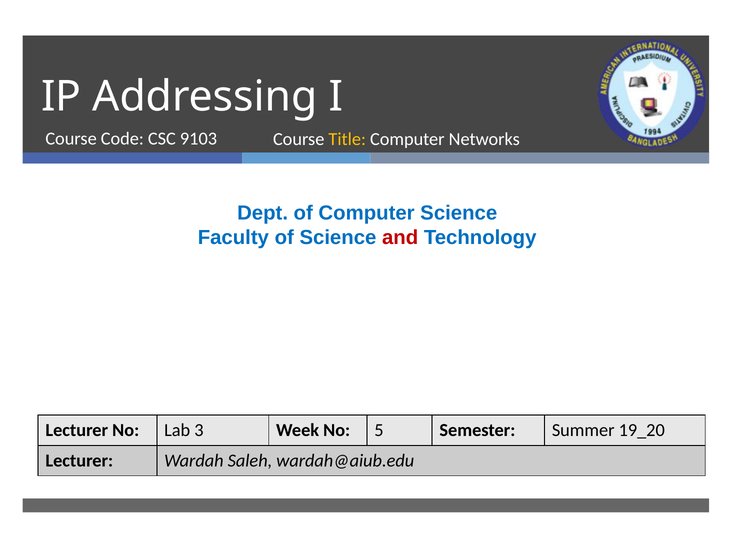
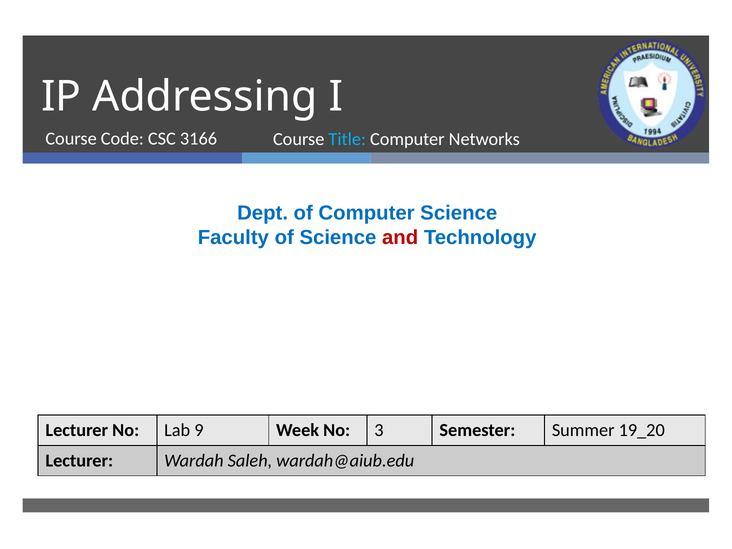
9103: 9103 -> 3166 (199, 139)
Title colour: yellow -> light blue (347, 139)
3: 3 -> 9 (199, 430)
5: 5 -> 3 (379, 430)
